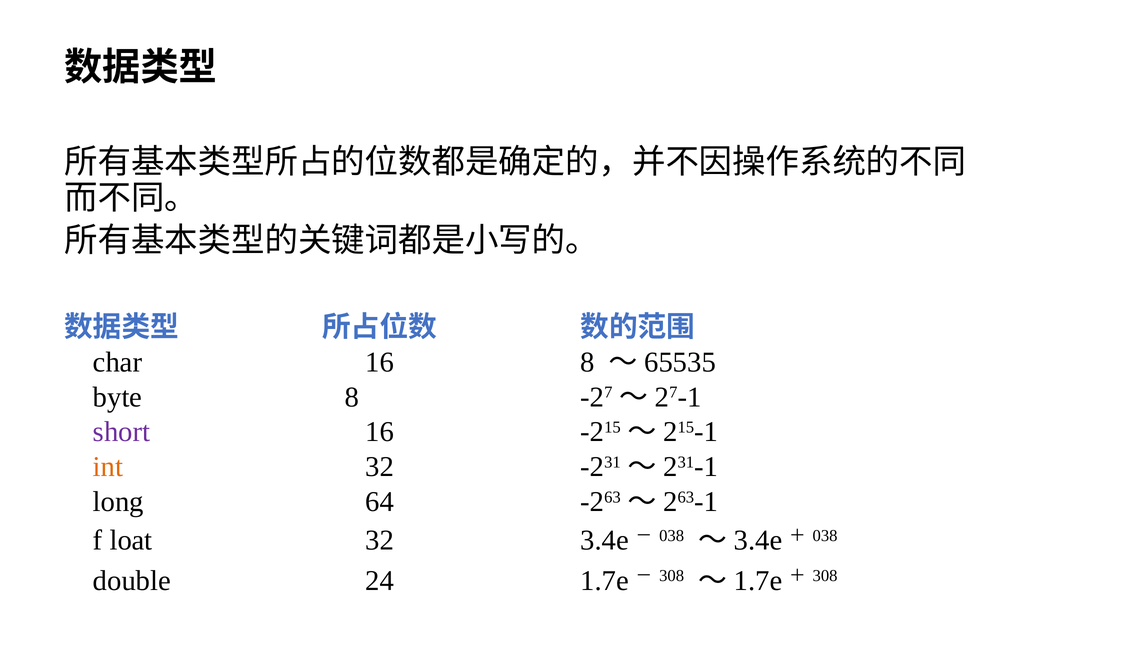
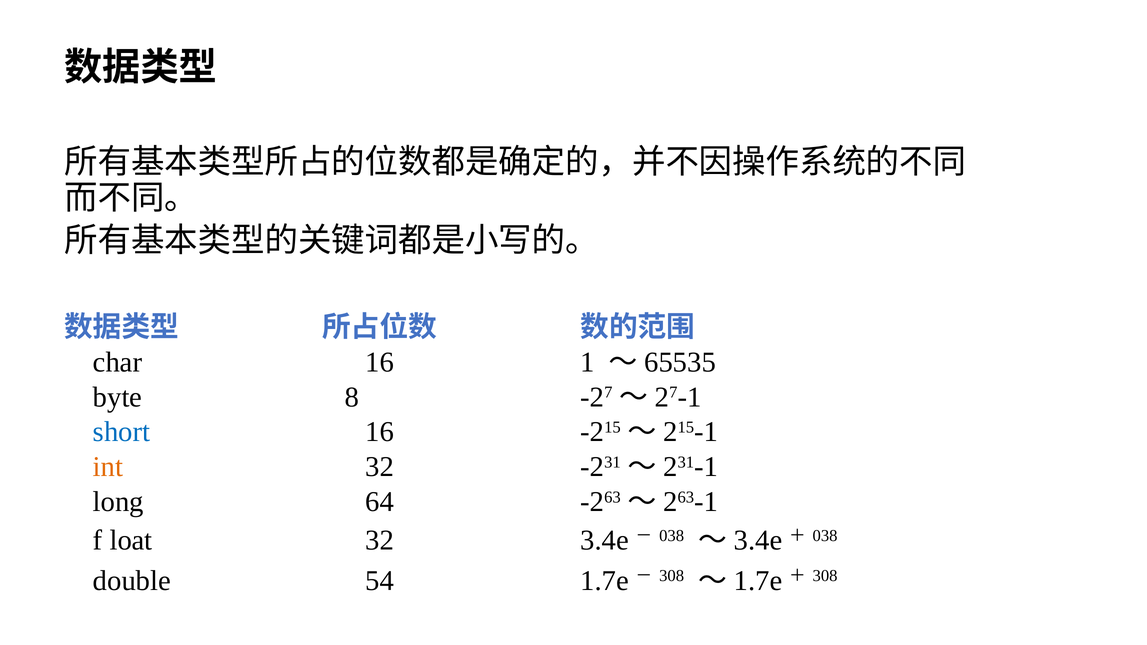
16 8: 8 -> 1 (587, 362)
short colour: purple -> blue (121, 432)
24: 24 -> 54 (380, 581)
